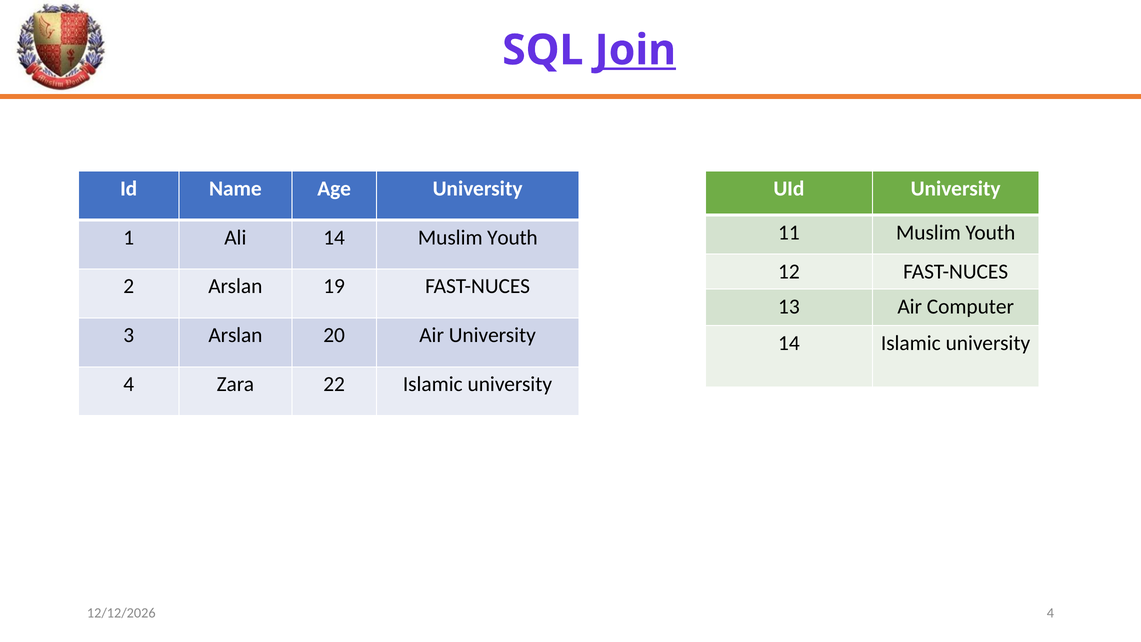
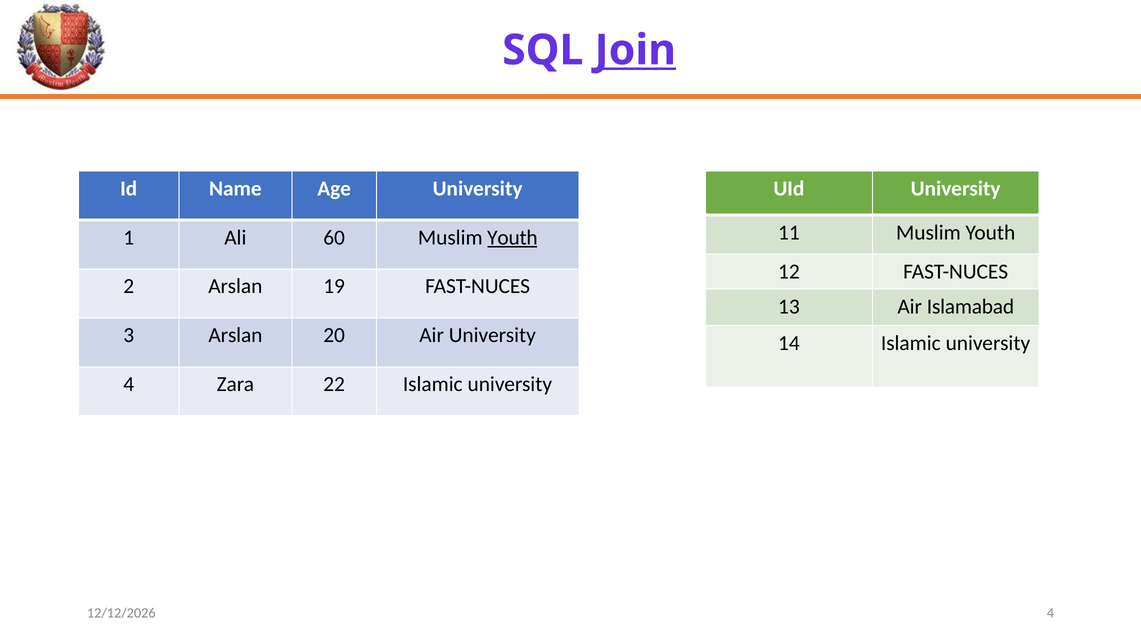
Ali 14: 14 -> 60 (334, 237)
Youth underline: none -> present (512, 237)
Computer: Computer -> Islamabad (970, 307)
